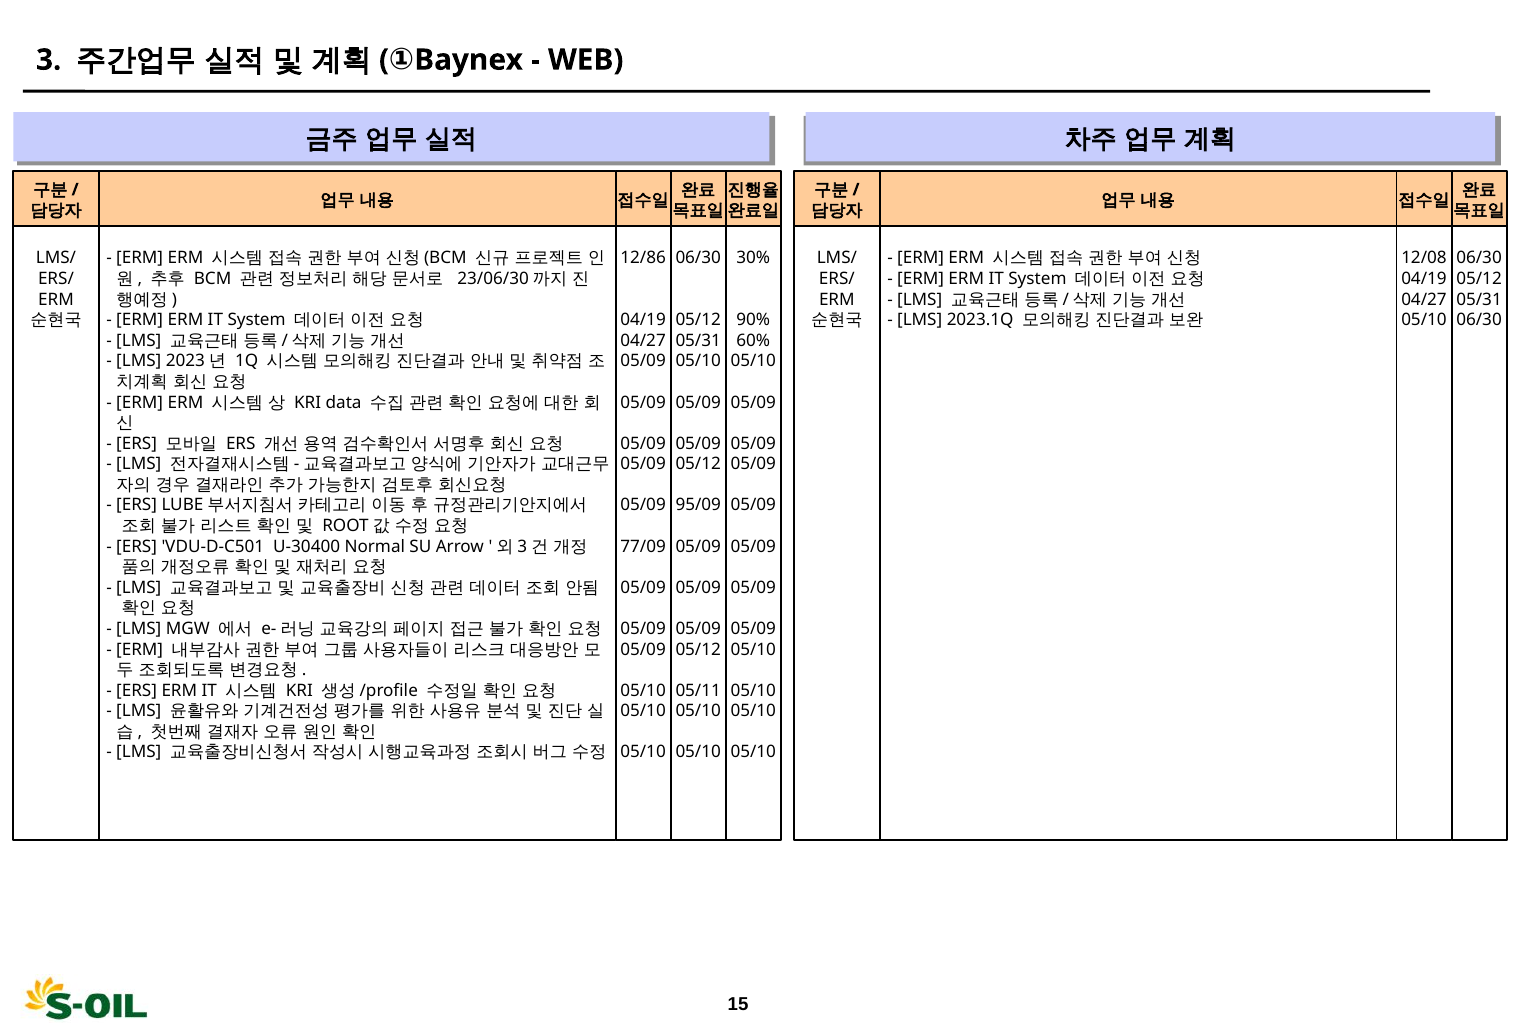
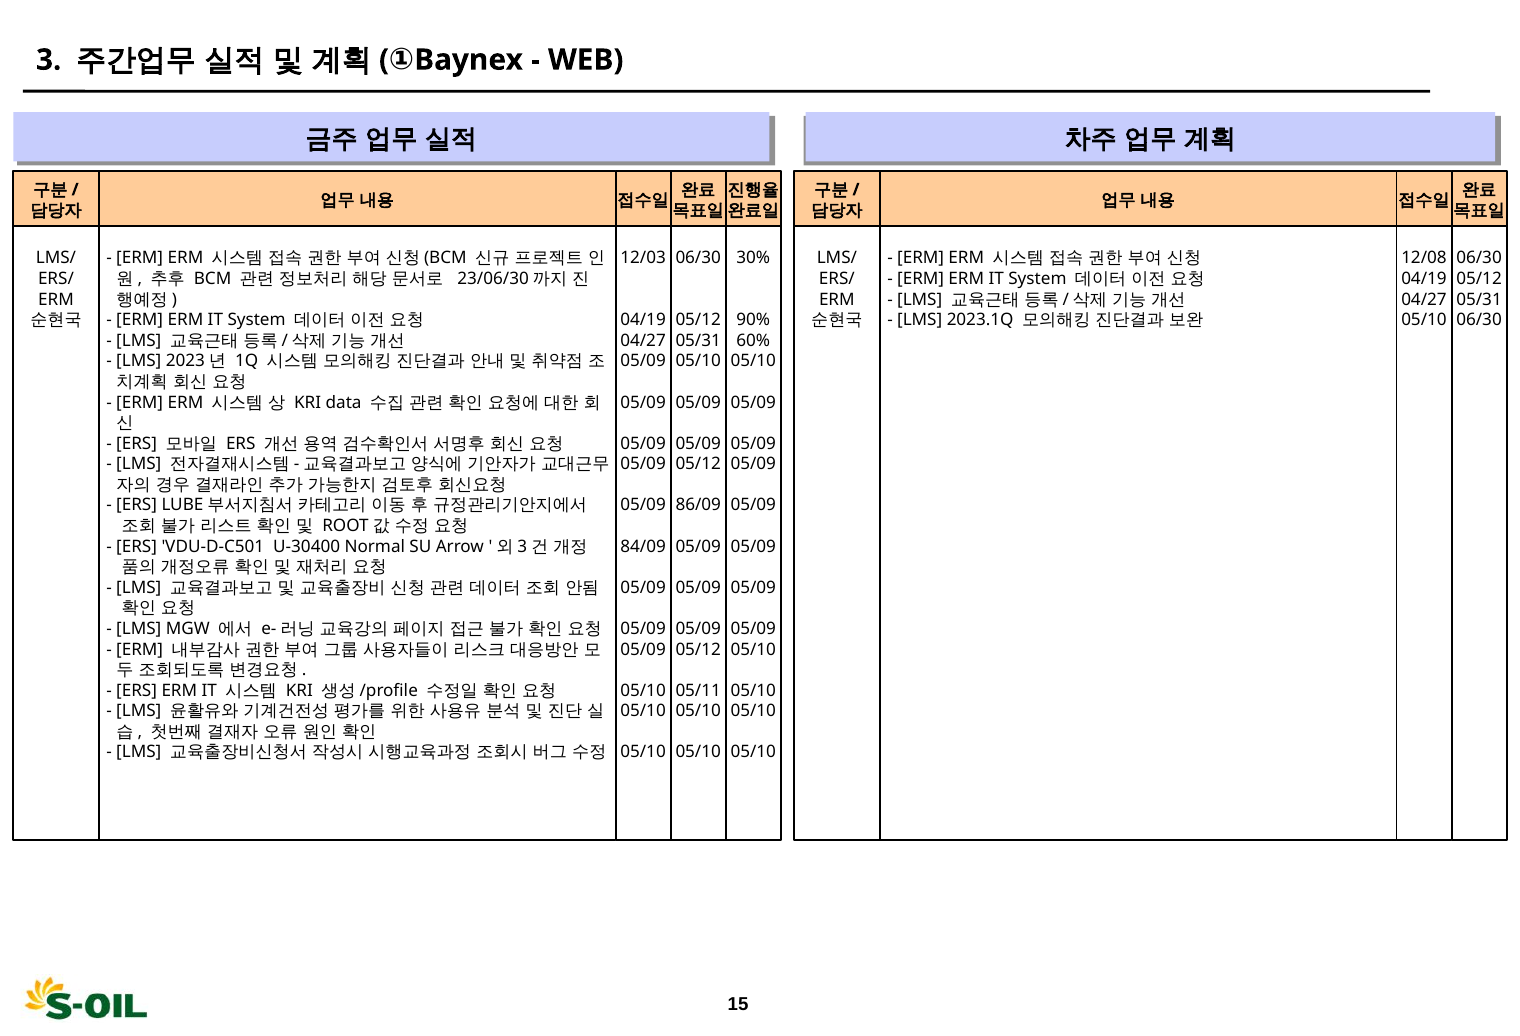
12/86: 12/86 -> 12/03 (643, 258)
95/09: 95/09 -> 86/09 (698, 505)
77/09: 77/09 -> 84/09 (643, 546)
